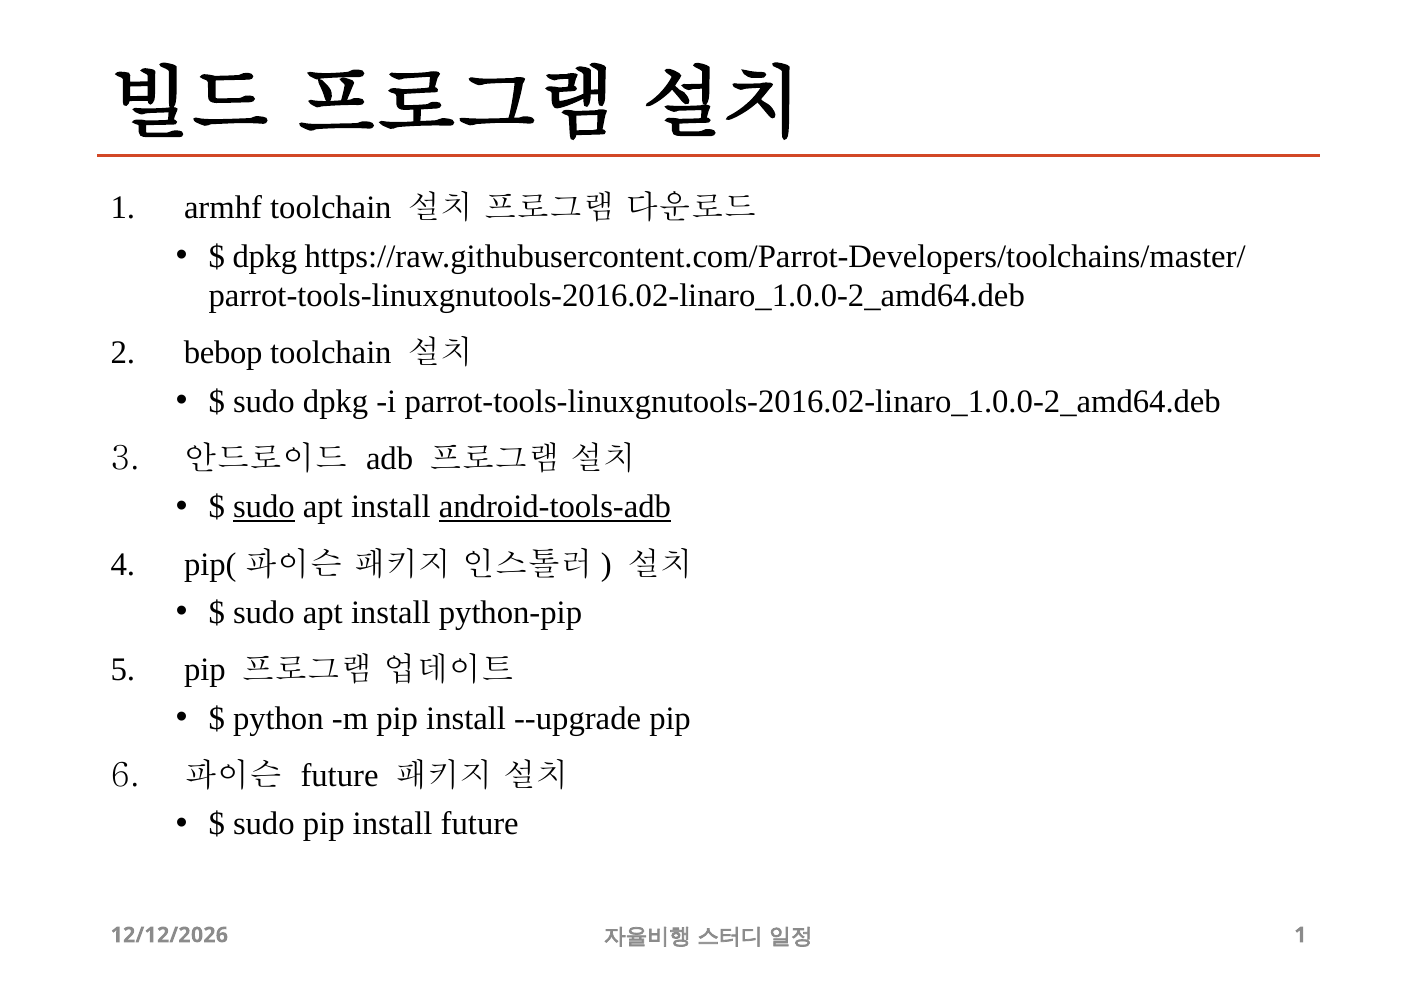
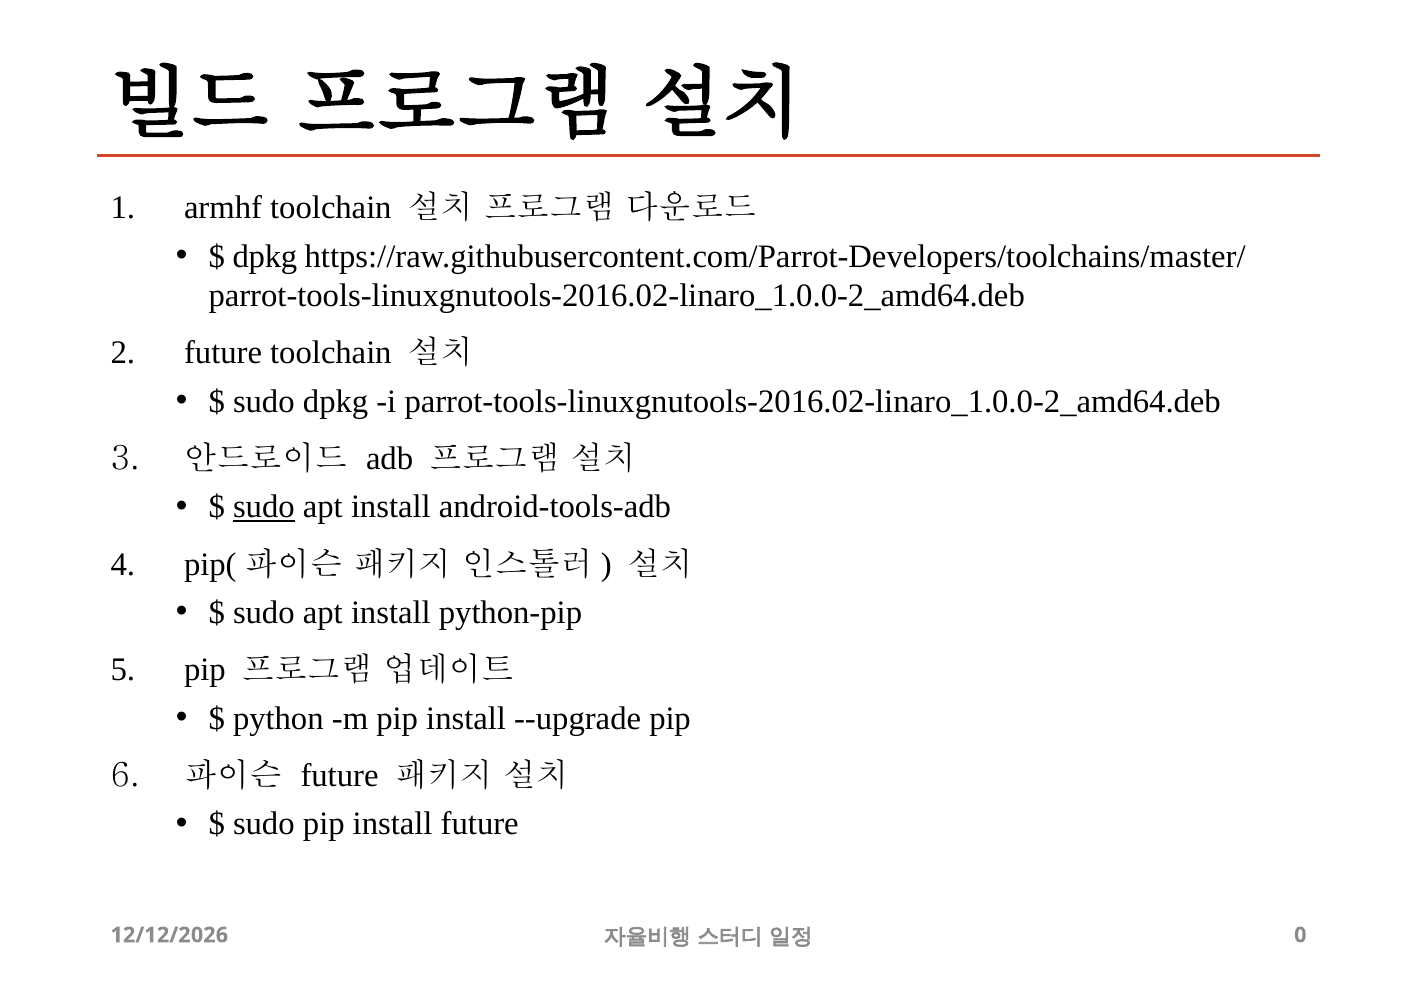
bebop: bebop -> future (223, 353)
android-tools-adb underline: present -> none (555, 507)
1: 1 -> 0 (1300, 935)
